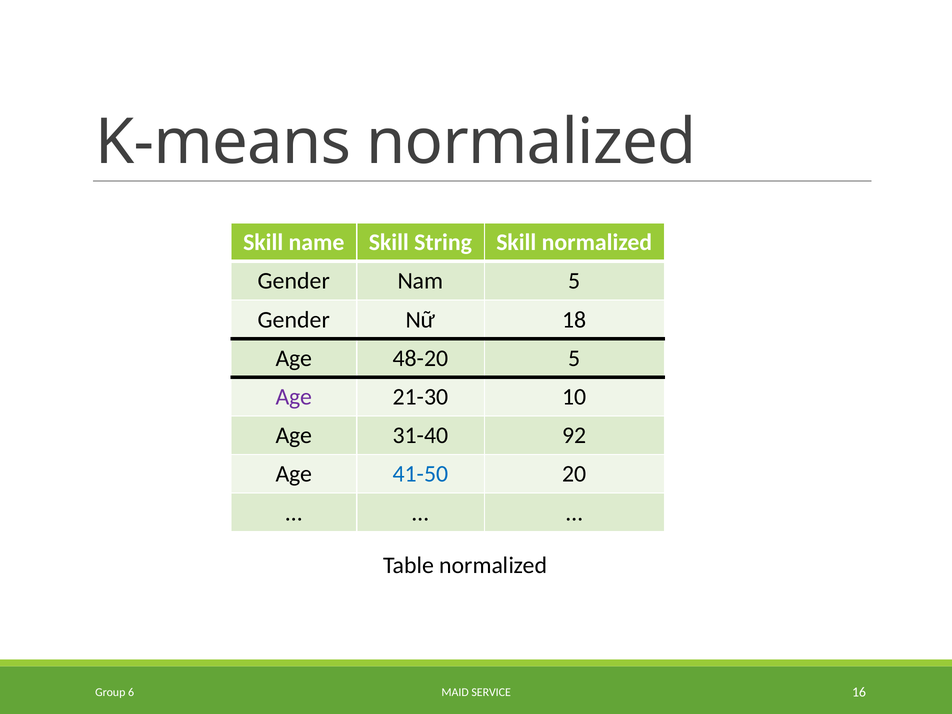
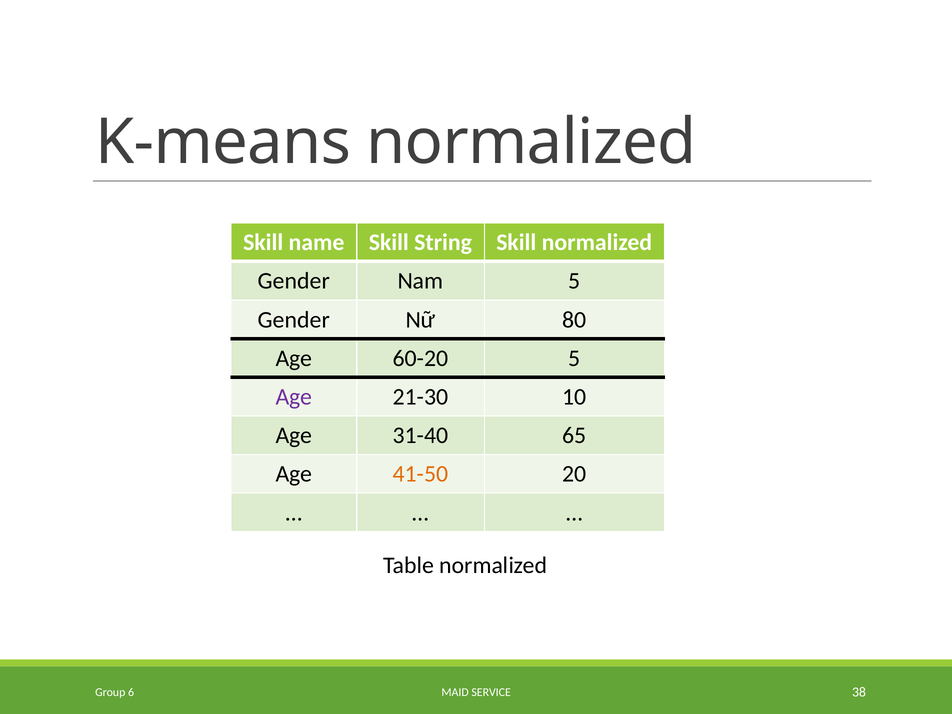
18: 18 -> 80 (574, 320)
48-20: 48-20 -> 60-20 (420, 358)
92: 92 -> 65 (574, 435)
41-50 colour: blue -> orange (420, 474)
16: 16 -> 38 (859, 692)
